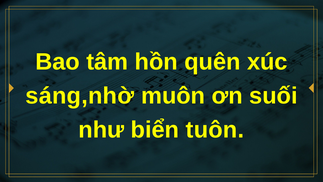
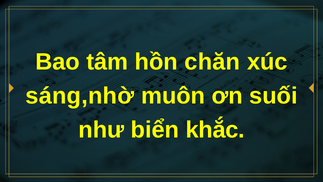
quên: quên -> chăn (212, 62)
tuôn: tuôn -> khắc (215, 130)
